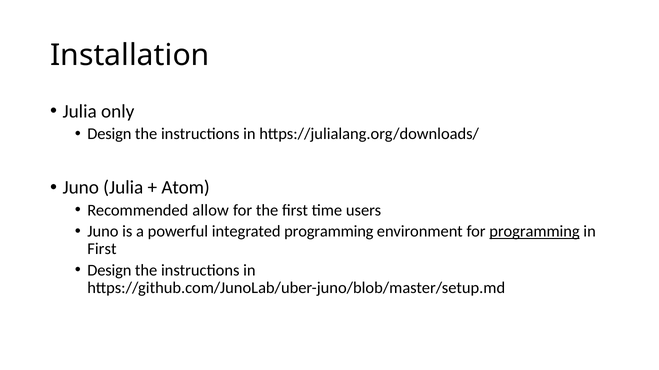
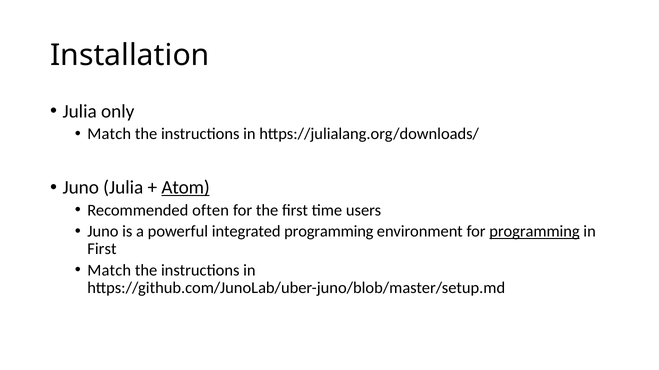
Design: Design -> Match (109, 134)
Atom underline: none -> present (186, 188)
allow: allow -> often (211, 210)
Design: Design -> Match (109, 271)
